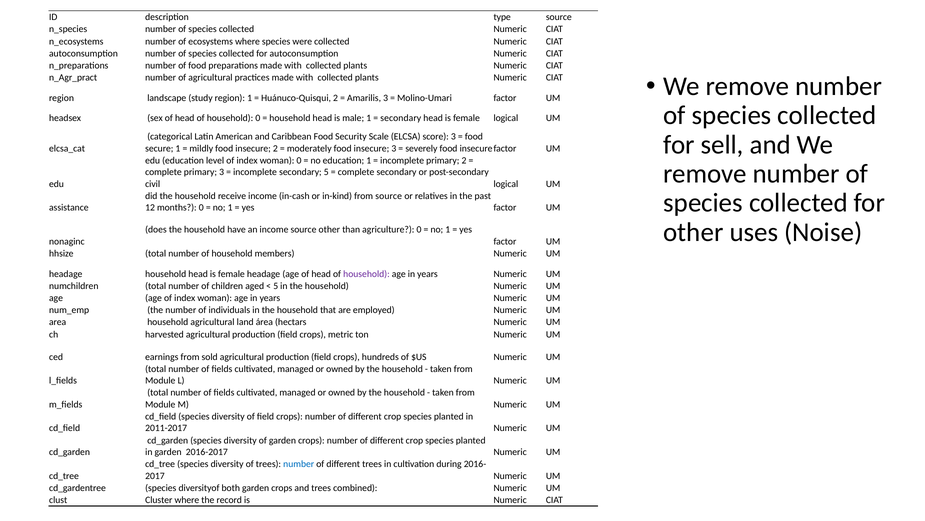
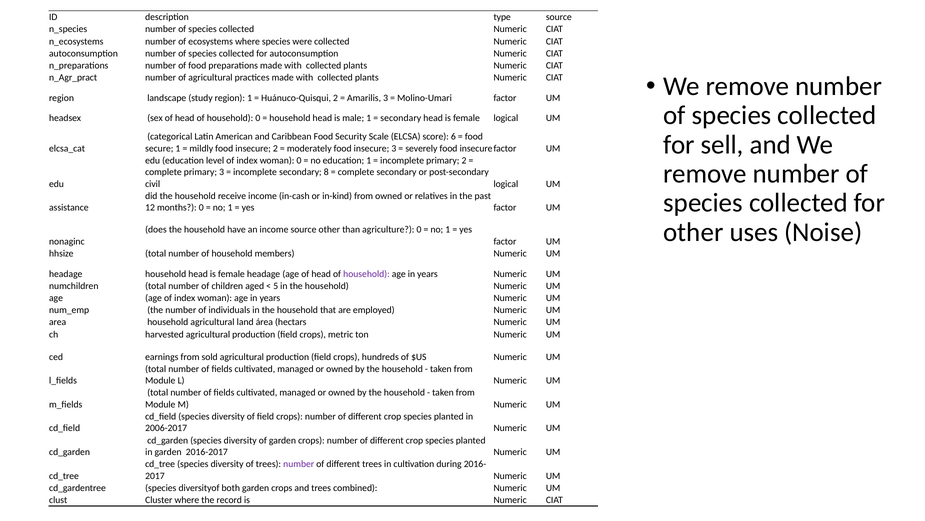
score 3: 3 -> 6 (453, 137)
secondary 5: 5 -> 8 (326, 172)
from source: source -> owned (389, 196)
2011-2017: 2011-2017 -> 2006-2017 (166, 428)
number colour: blue -> purple (299, 464)
